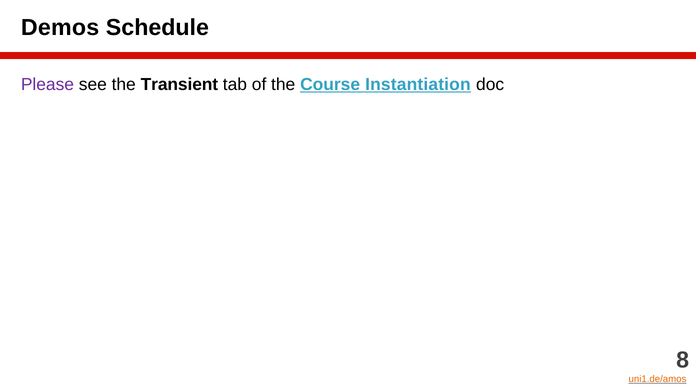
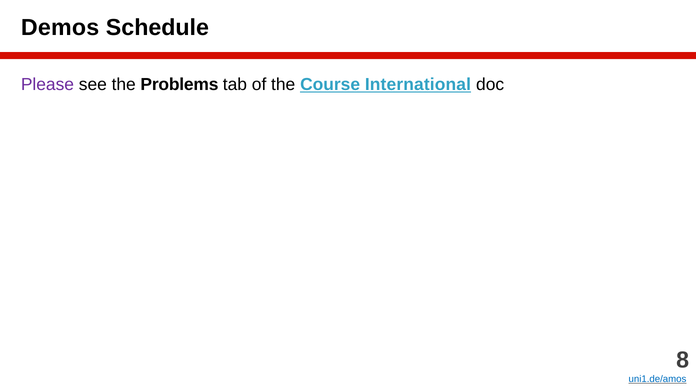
Transient: Transient -> Problems (179, 84)
Instantiation: Instantiation -> International (418, 84)
uni1.de/amos colour: orange -> blue (657, 379)
